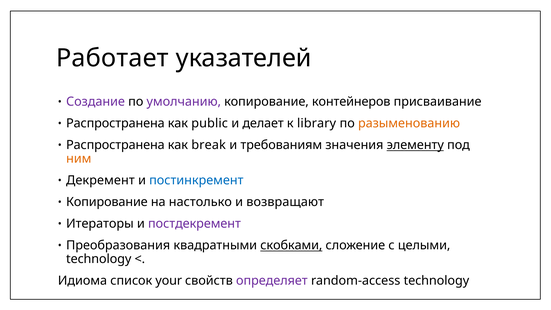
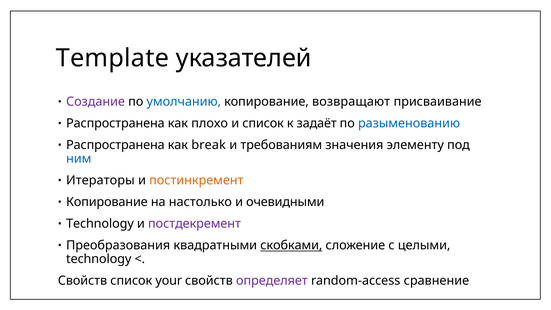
Работает: Работает -> Template (112, 58)
умолчанию colour: purple -> blue (184, 102)
контейнеров: контейнеров -> возвращают (351, 102)
public: public -> плохо (210, 123)
и делает: делает -> список (263, 123)
library: library -> задаёт (317, 123)
разыменованию colour: orange -> blue (409, 123)
элементу underline: present -> none (415, 145)
ним colour: orange -> blue (79, 159)
Декремент: Декремент -> Итераторы (100, 180)
постинкремент colour: blue -> orange (196, 180)
возвращают: возвращают -> очевидными (285, 202)
Итераторы: Итераторы -> Technology (100, 224)
Идиома: Идиома -> Свойств (83, 281)
random-access technology: technology -> сравнение (436, 281)
